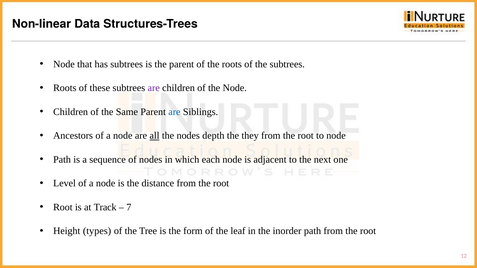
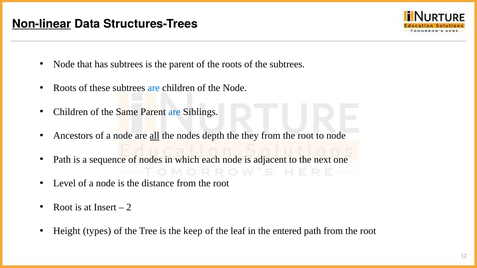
Non-linear underline: none -> present (42, 24)
are colour: purple -> blue (154, 88)
Track: Track -> Insert (105, 207)
7: 7 -> 2 (129, 207)
form: form -> keep (193, 231)
inorder: inorder -> entered (287, 231)
